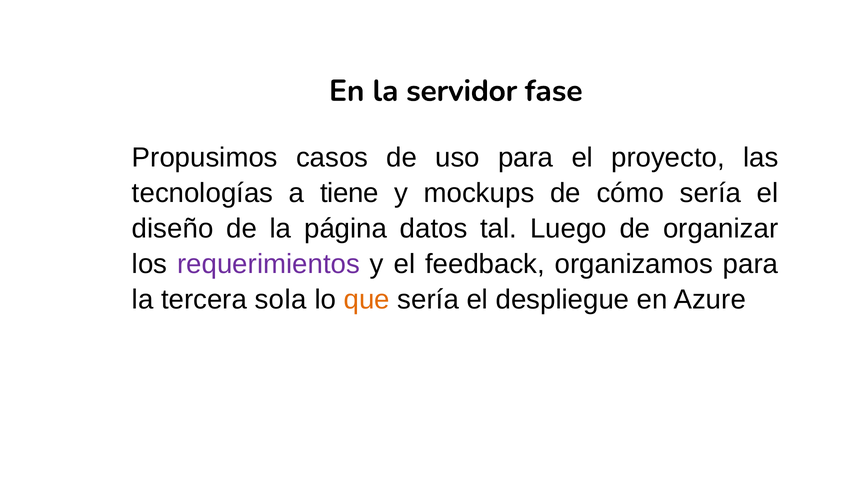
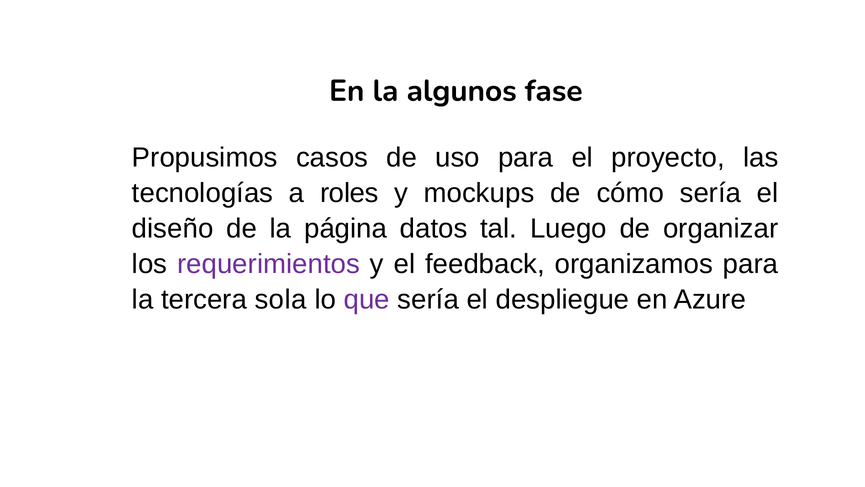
servidor: servidor -> algunos (462, 91)
tiene: tiene -> roles (349, 193)
que colour: orange -> purple (367, 300)
